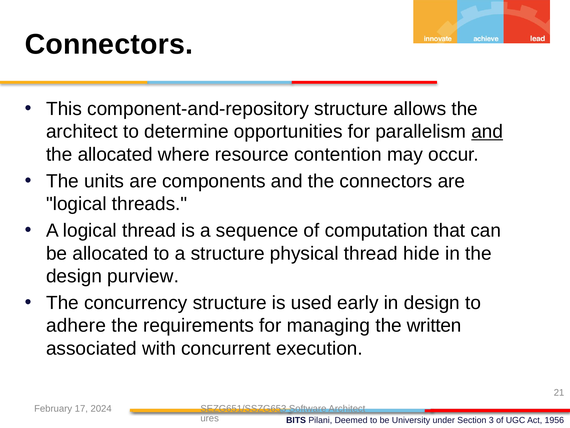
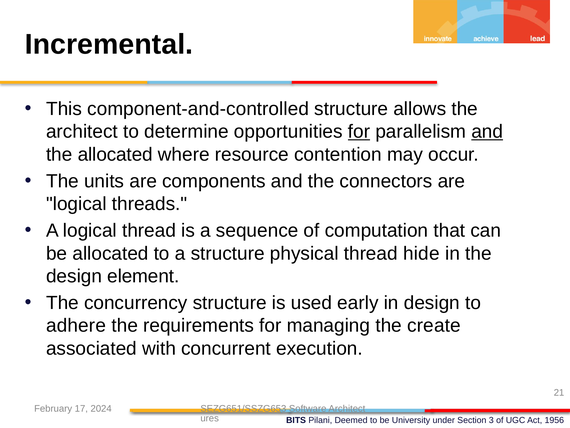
Connectors: Connectors -> Incremental (109, 44)
component-and-repository: component-and-repository -> component-and-controlled (198, 109)
for underline: none -> present (359, 132)
purview: purview -> element (143, 276)
written: written -> create (434, 325)
